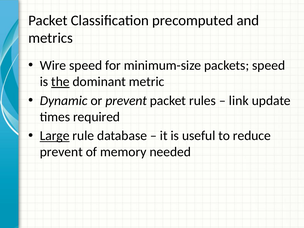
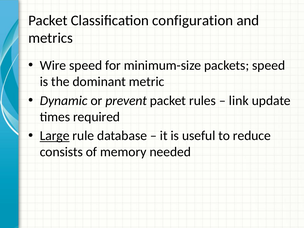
precomputed: precomputed -> configuration (193, 20)
the underline: present -> none (60, 82)
prevent: prevent -> consists (61, 152)
